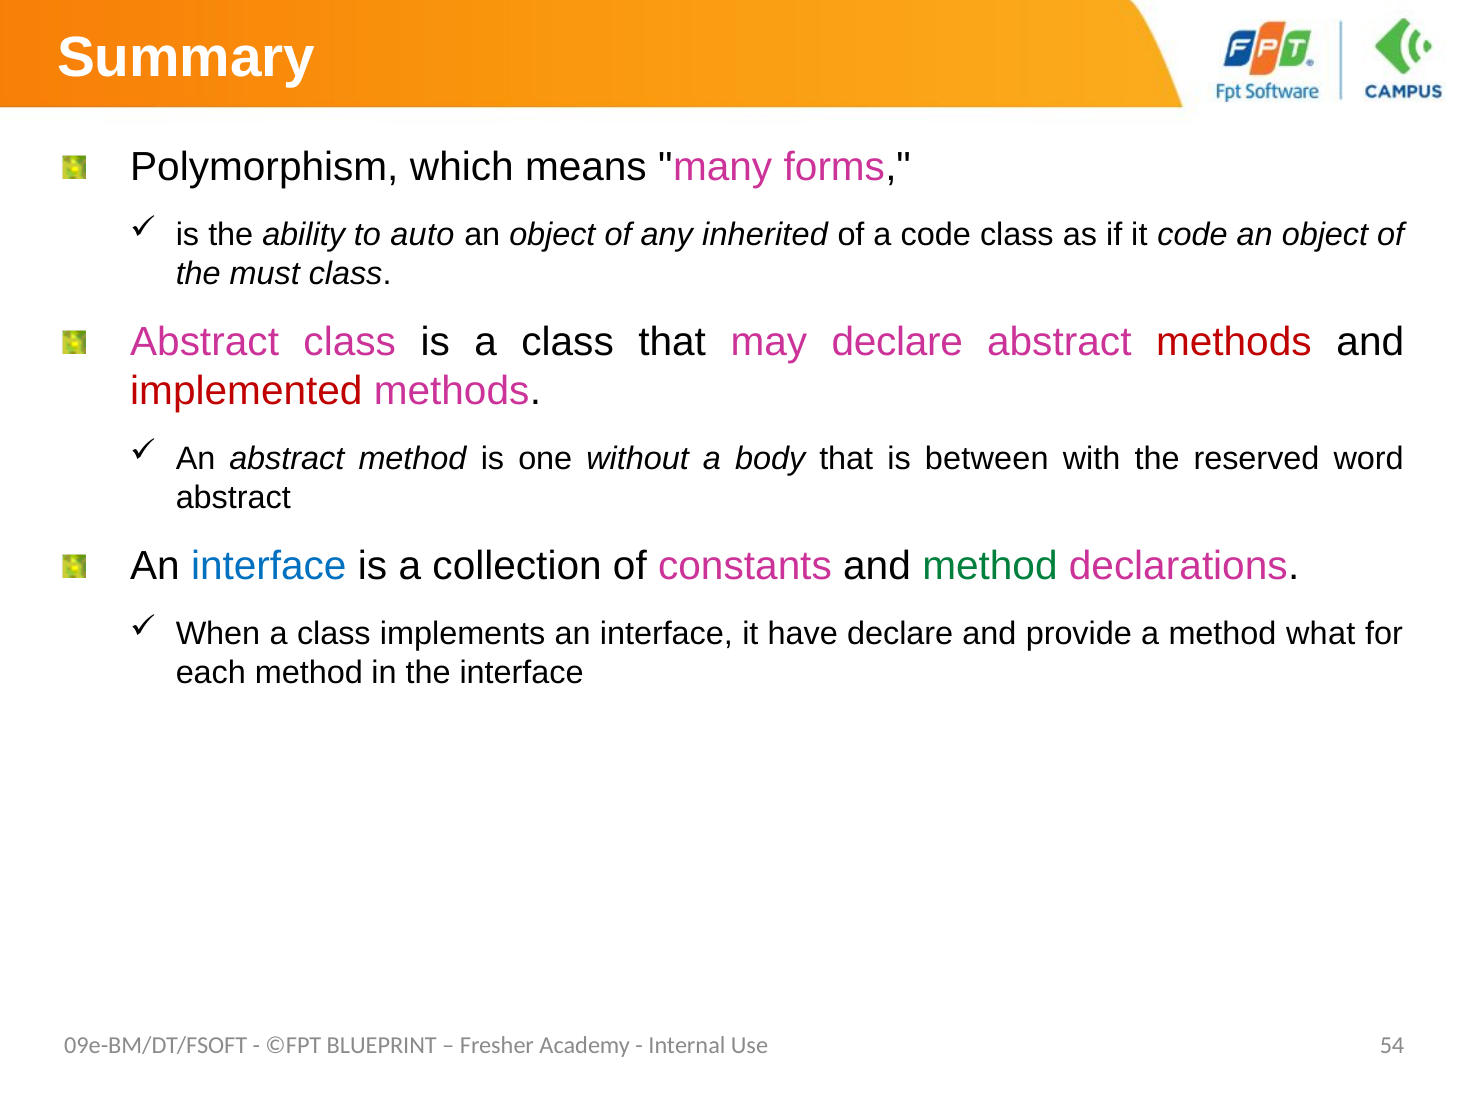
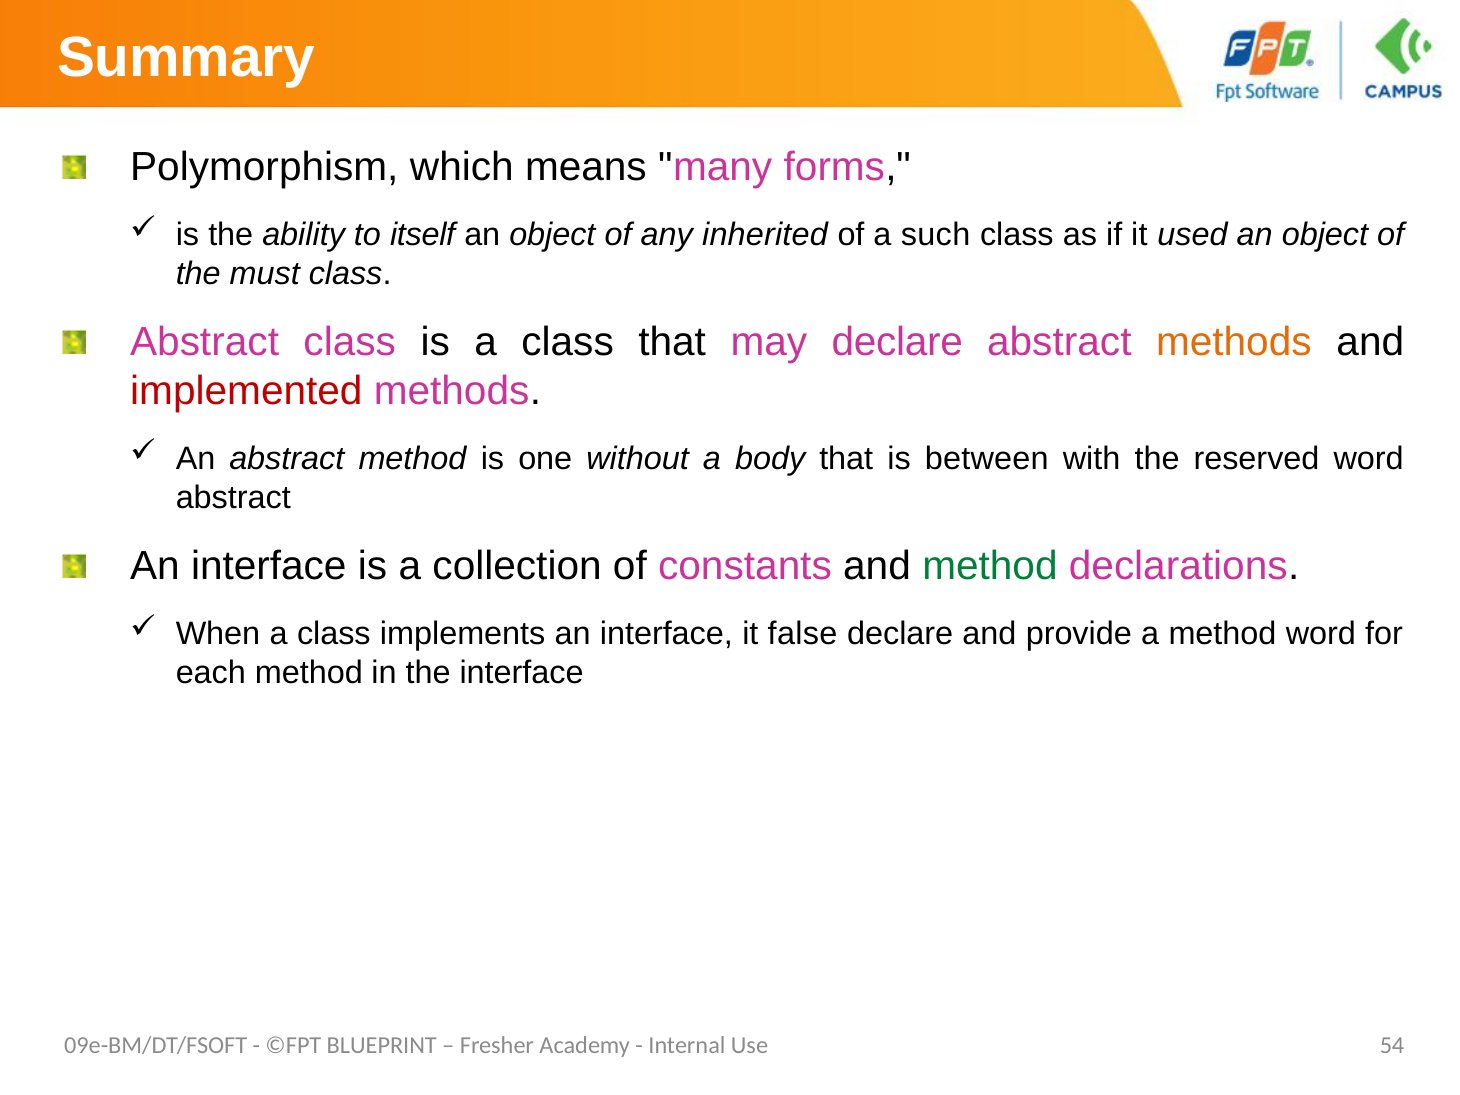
auto: auto -> itself (423, 235)
a code: code -> such (936, 235)
it code: code -> used (1193, 235)
methods colour: red -> orange (1234, 342)
interface colour: blue -> black (269, 566)
have: have -> false (803, 634)
method what: what -> word (1321, 634)
